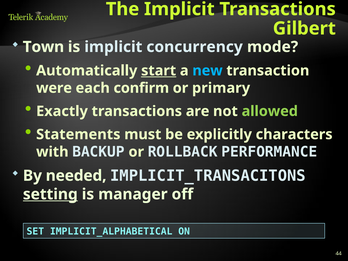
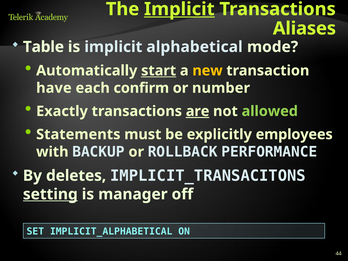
Implicit underline: none -> present (179, 9)
Gilbert: Gilbert -> Aliases (304, 28)
Town: Town -> Table (43, 47)
concurrency: concurrency -> alphabetical (195, 47)
new colour: light blue -> yellow (207, 71)
were: were -> have (54, 88)
primary: primary -> number (221, 88)
are underline: none -> present (198, 111)
characters: characters -> employees (294, 134)
needed: needed -> deletes (76, 176)
